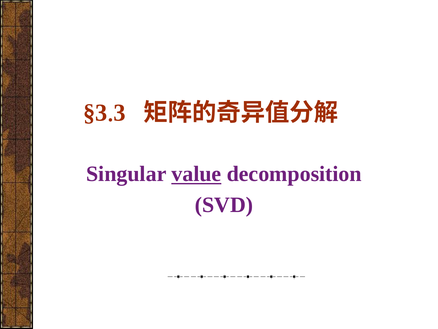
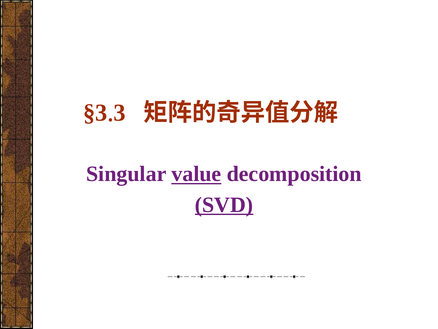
SVD underline: none -> present (224, 204)
